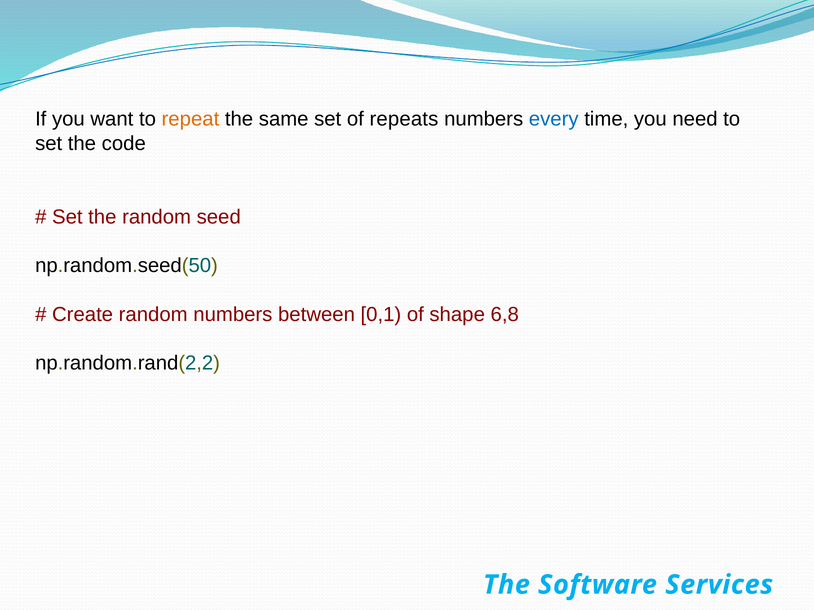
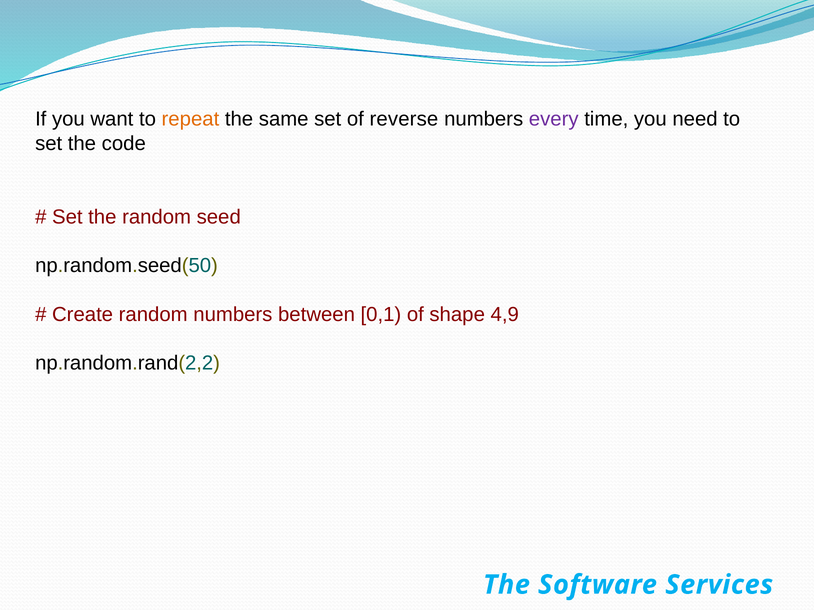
repeats: repeats -> reverse (404, 119)
every colour: blue -> purple (554, 119)
6,8: 6,8 -> 4,9 (505, 315)
